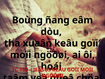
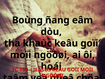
xuaân: xuaân -> khaùc (37, 43)
